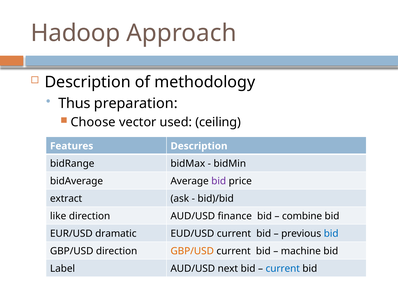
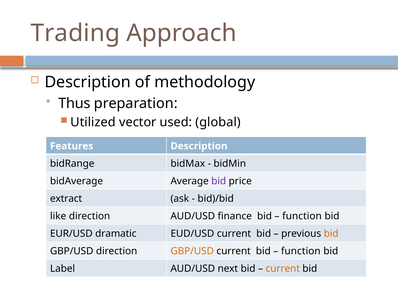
Hadoop: Hadoop -> Trading (75, 33)
Choose: Choose -> Utilized (93, 122)
ceiling: ceiling -> global (218, 122)
combine: combine -> function (302, 216)
bid colour: blue -> orange (331, 234)
machine: machine -> function (301, 252)
current colour: blue -> orange (283, 269)
